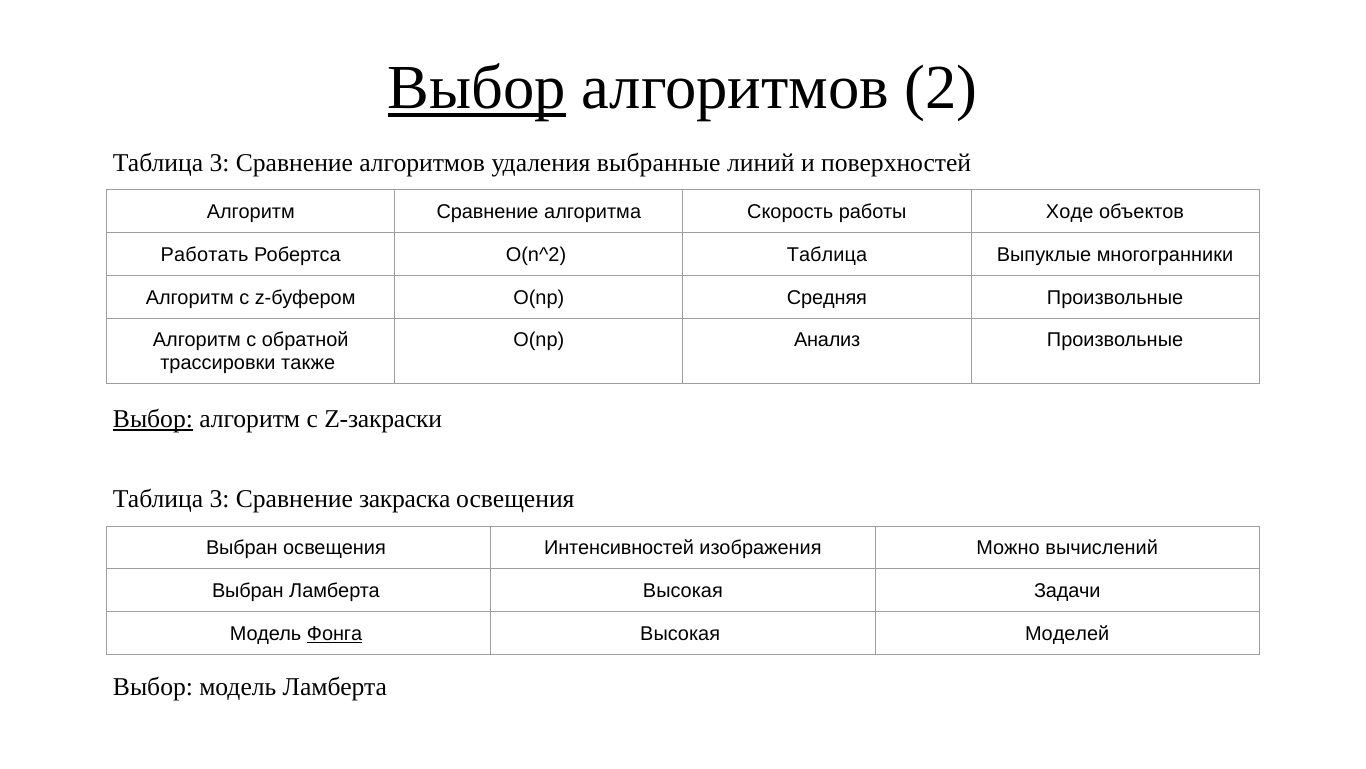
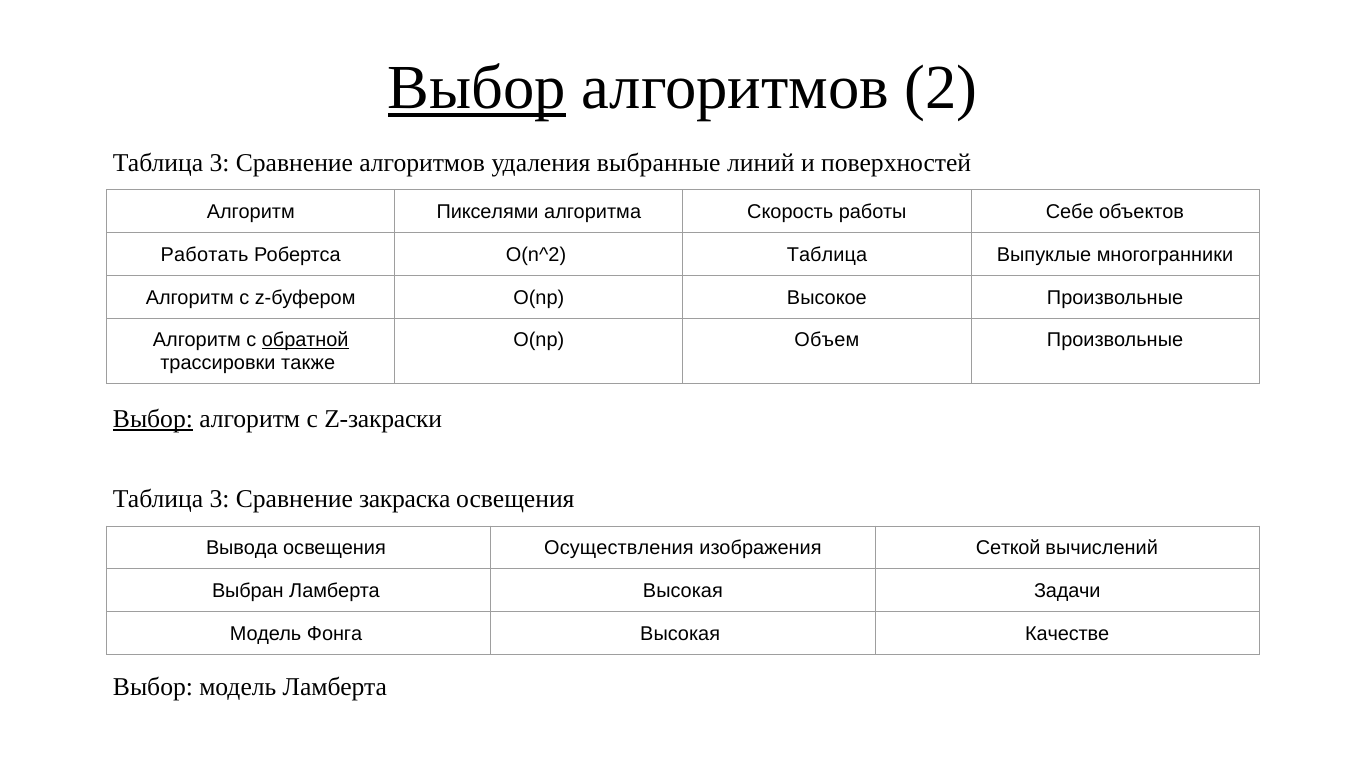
Алгоритм Сравнение: Сравнение -> Пикселями (488, 212)
Ходе: Ходе -> Себе (1070, 212)
Cредняя: Cредняя -> Высокое (827, 297)
обратной underline: none -> present (305, 340)
Анализ: Анализ -> Объем (827, 340)
Выбран: Выбран -> Вывода (242, 547)
Интенсивностей: Интенсивностей -> Осуществления (619, 547)
Можно: Можно -> Сеткой (1008, 547)
Фонга underline: present -> none (335, 633)
Моделей: Моделей -> Качестве (1067, 633)
